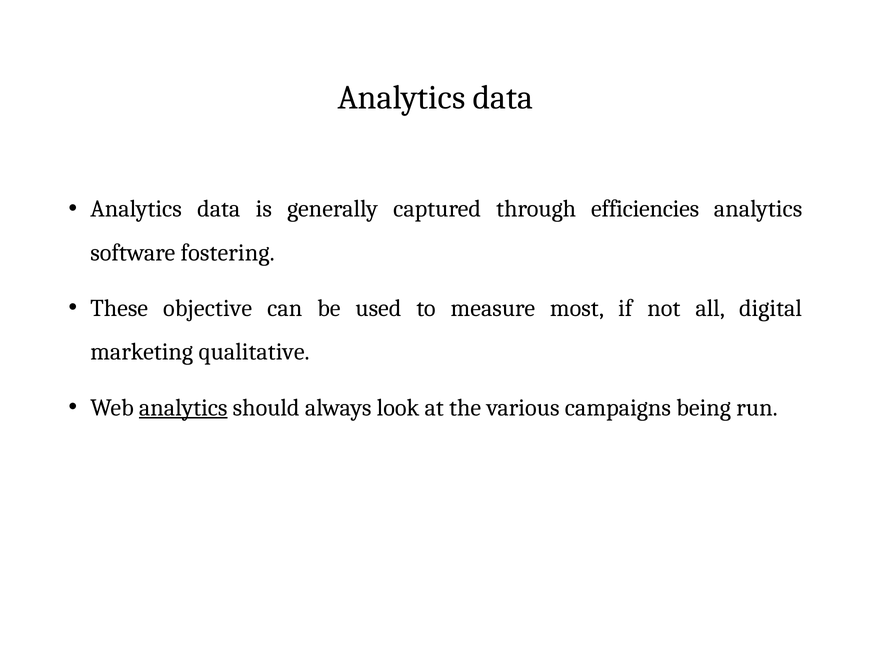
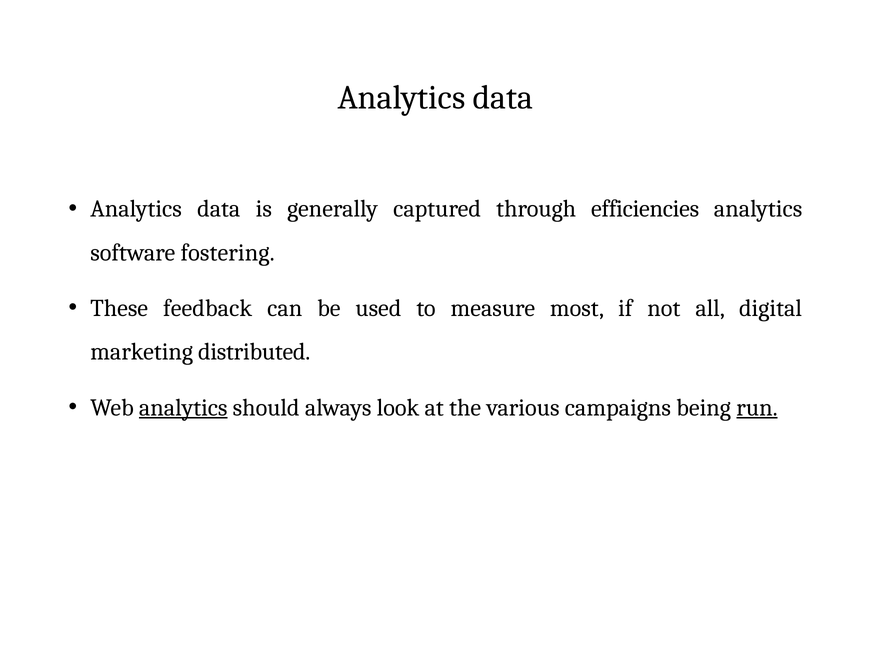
objective: objective -> feedback (208, 308)
qualitative: qualitative -> distributed (254, 352)
run underline: none -> present (757, 408)
